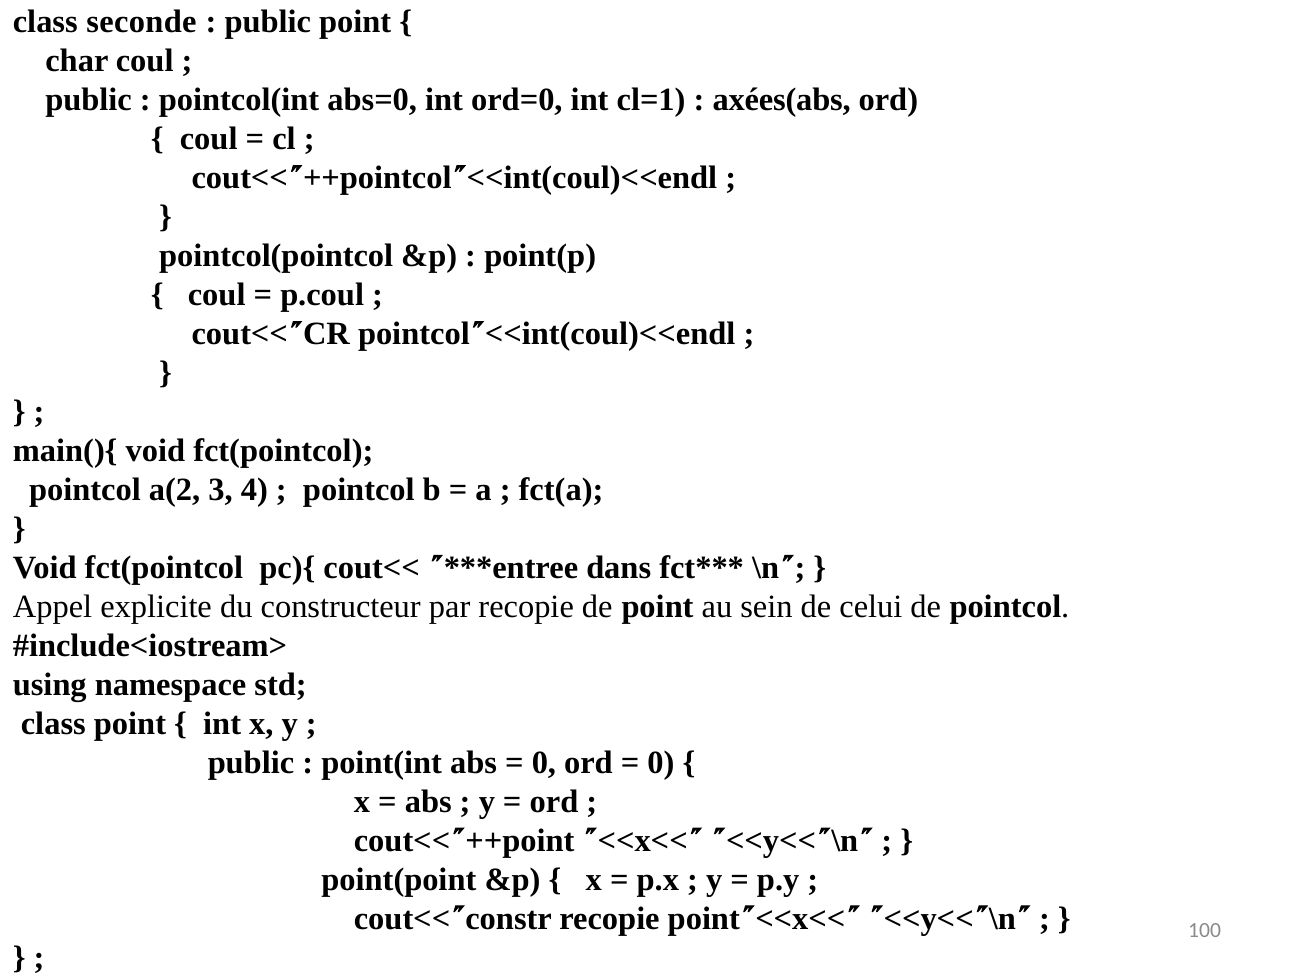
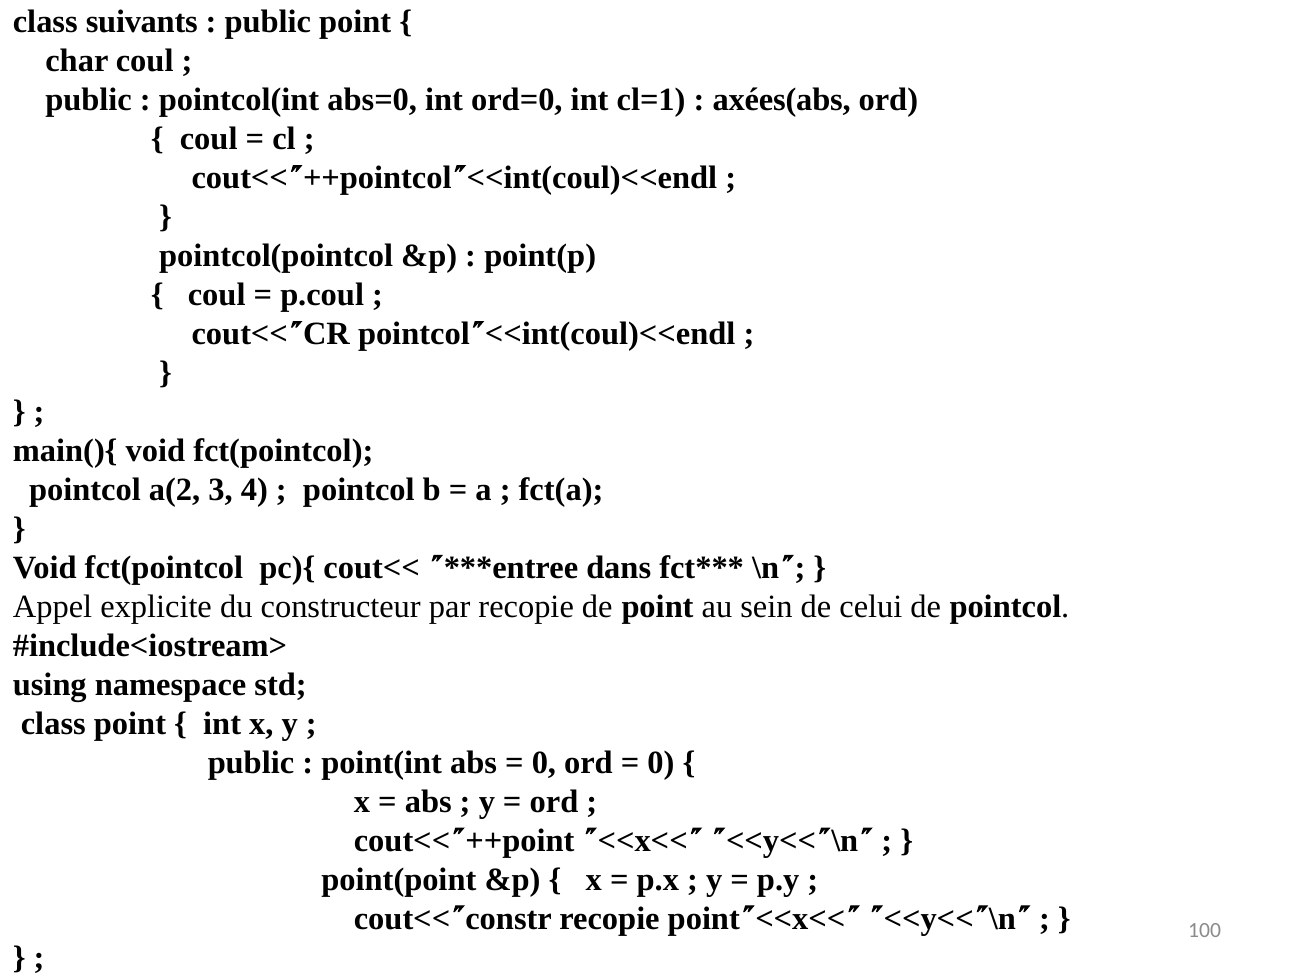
seconde: seconde -> suivants (142, 22)
